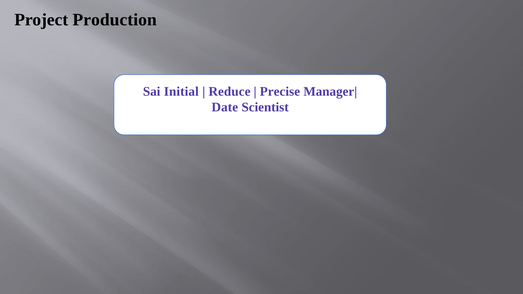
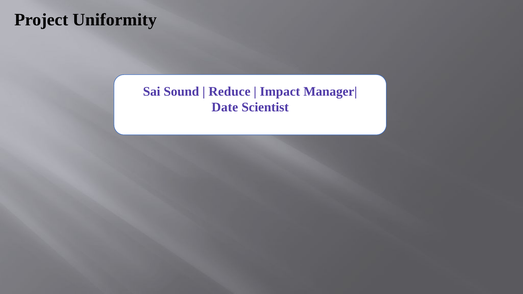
Production: Production -> Uniformity (115, 20)
Initial: Initial -> Sound (181, 92)
Precise: Precise -> Impact (280, 92)
